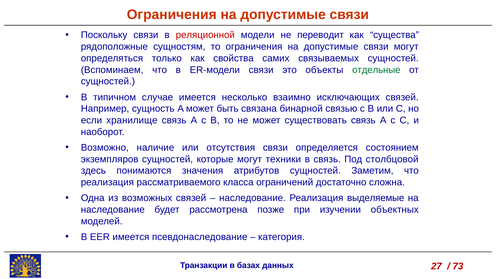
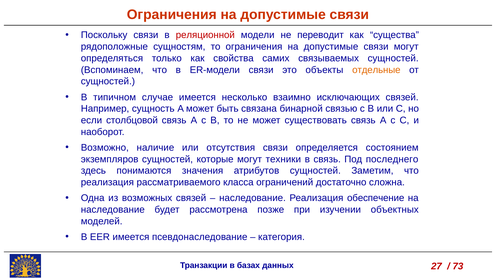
отдельные colour: green -> orange (376, 70)
хранилище: хранилище -> столбцовой (132, 120)
столбцовой: столбцовой -> последнего (392, 159)
выделяемые: выделяемые -> обеспечение (376, 198)
